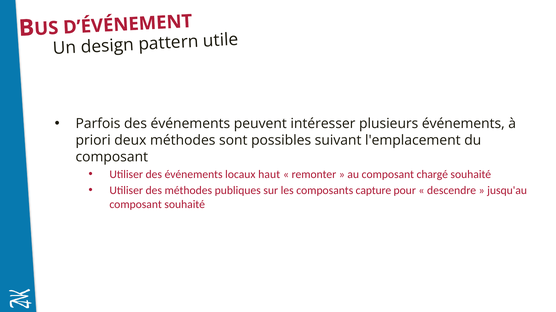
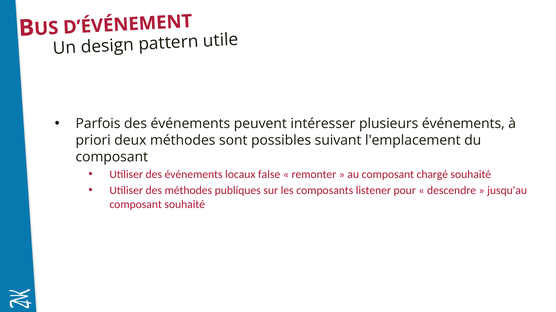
haut: haut -> false (269, 175)
capture: capture -> listener (373, 191)
